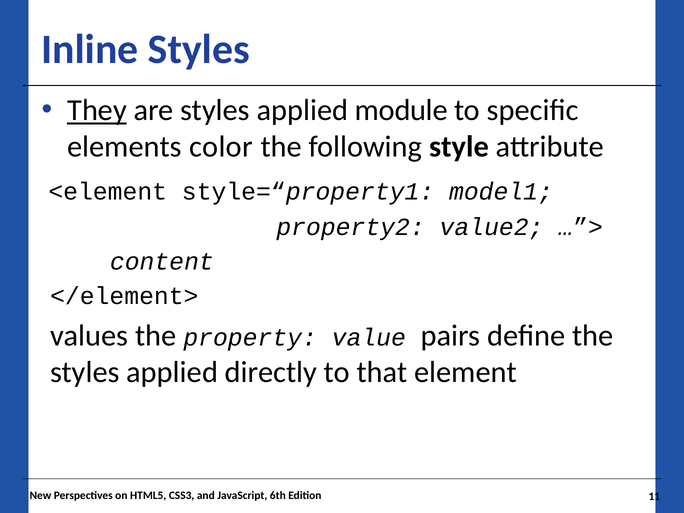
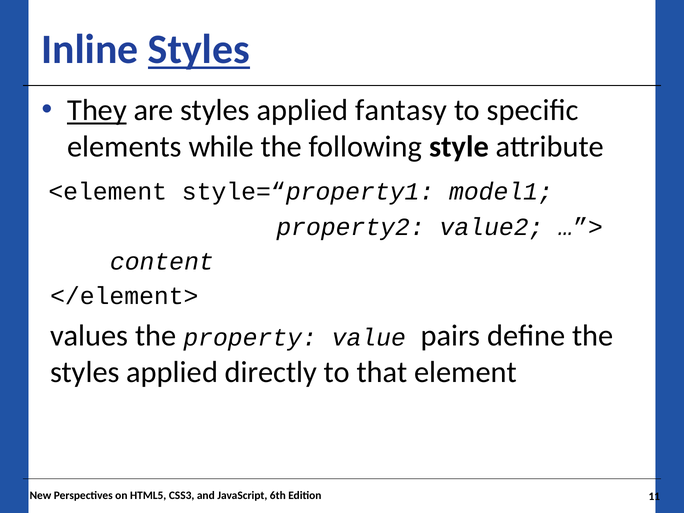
Styles underline: none -> present (199, 50)
module: module -> fantasy (401, 110)
color: color -> while (221, 147)
